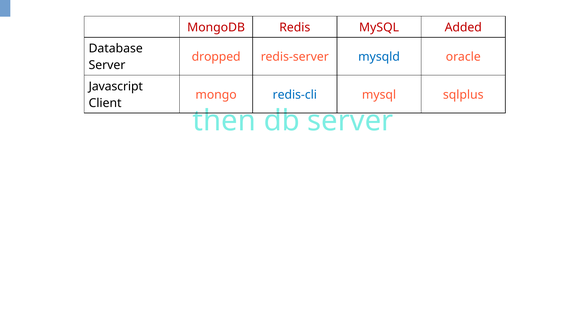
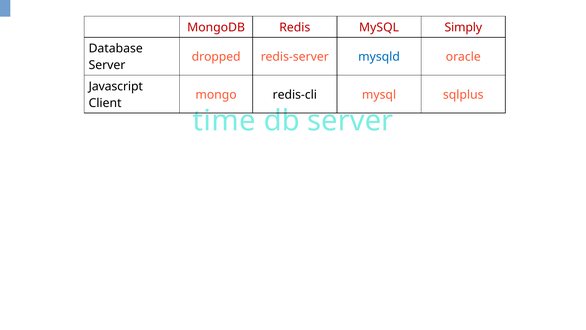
Added: Added -> Simply (463, 27)
redis-cli colour: blue -> black (295, 95)
then: then -> time (224, 121)
